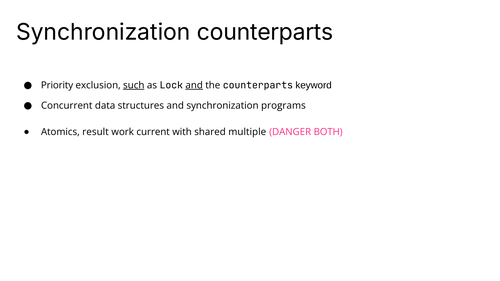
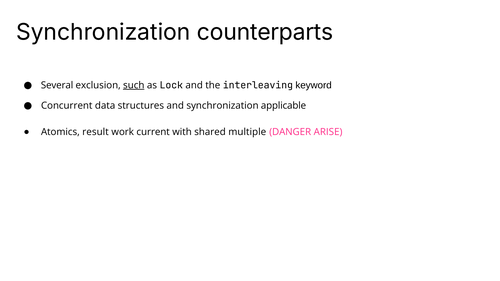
Priority: Priority -> Several (57, 85)
and underline: present -> none (194, 85)
the counterparts: counterparts -> interleaving (258, 85)
programs: programs -> applicable (284, 106)
BOTH: BOTH -> ARISE (328, 132)
